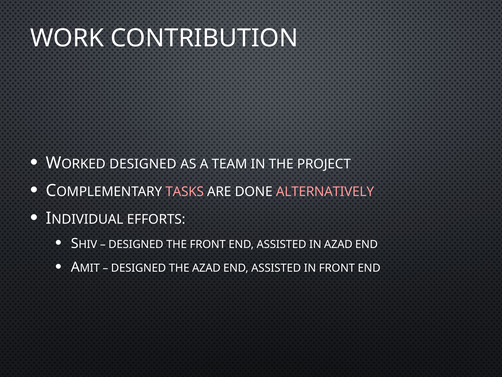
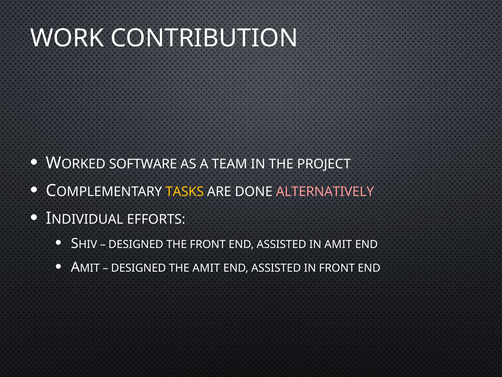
DESIGNED: DESIGNED -> SOFTWARE (143, 164)
TASKS colour: pink -> yellow (185, 191)
IN AZAD: AZAD -> AMIT (338, 244)
THE AZAD: AZAD -> AMIT (206, 268)
